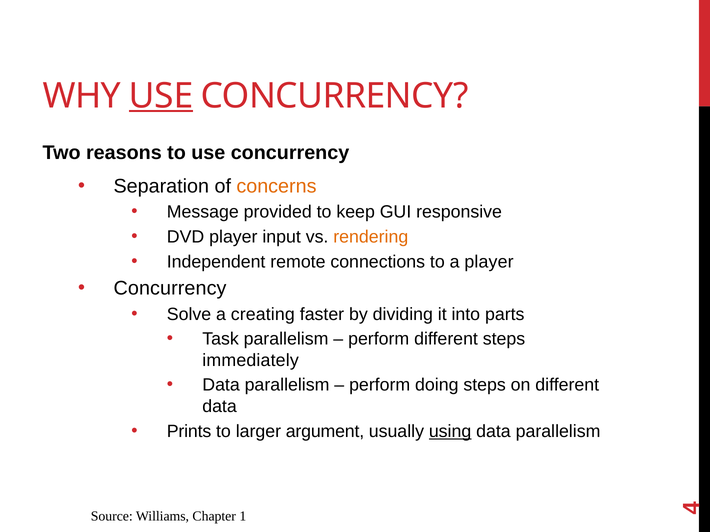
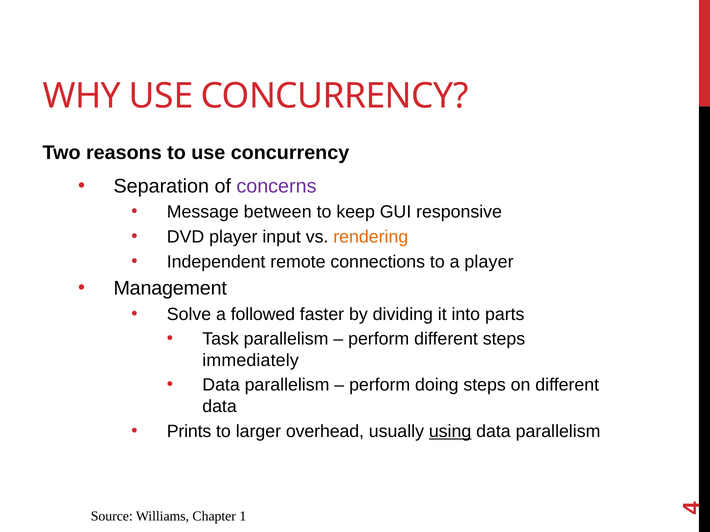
USE underline: present -> none (161, 96)
concerns colour: orange -> purple (276, 186)
provided: provided -> between (278, 212)
Concurrency: Concurrency -> Management (170, 289)
creating: creating -> followed (263, 314)
argument: argument -> overhead (325, 432)
